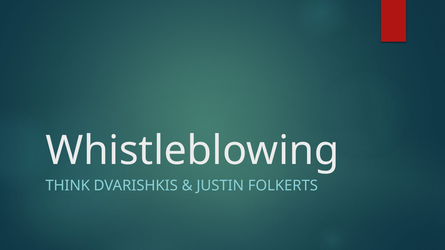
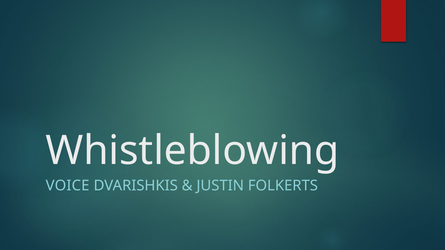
THINK: THINK -> VOICE (68, 186)
